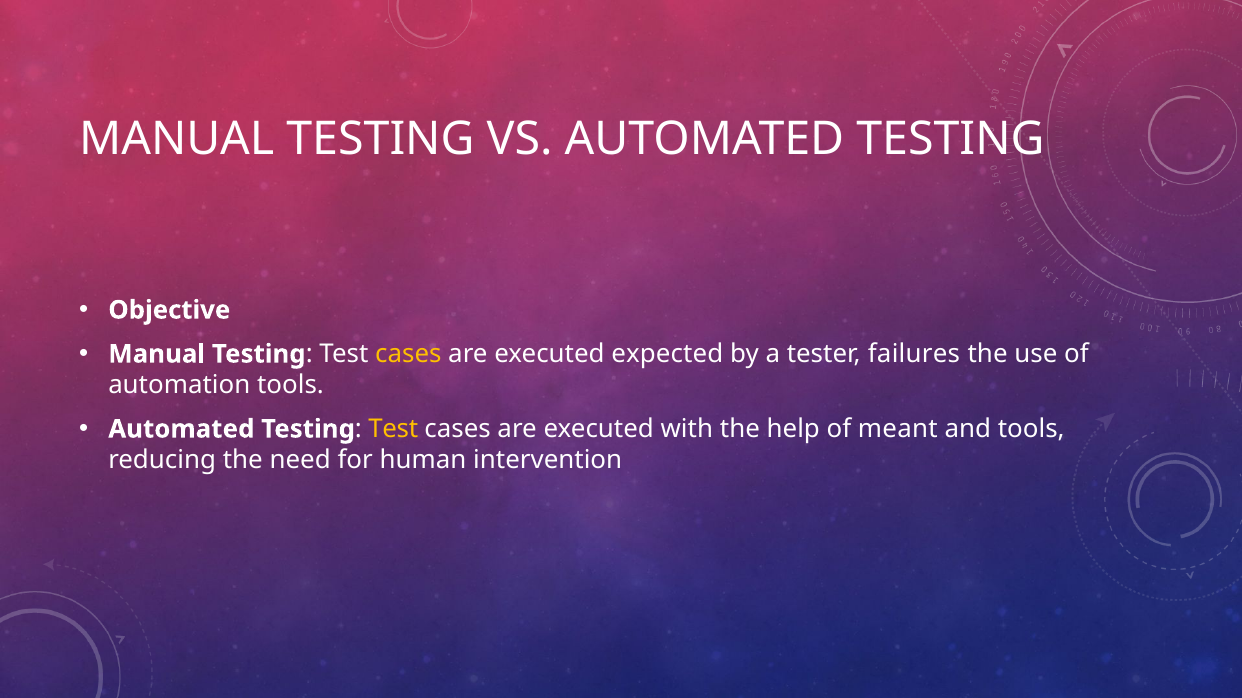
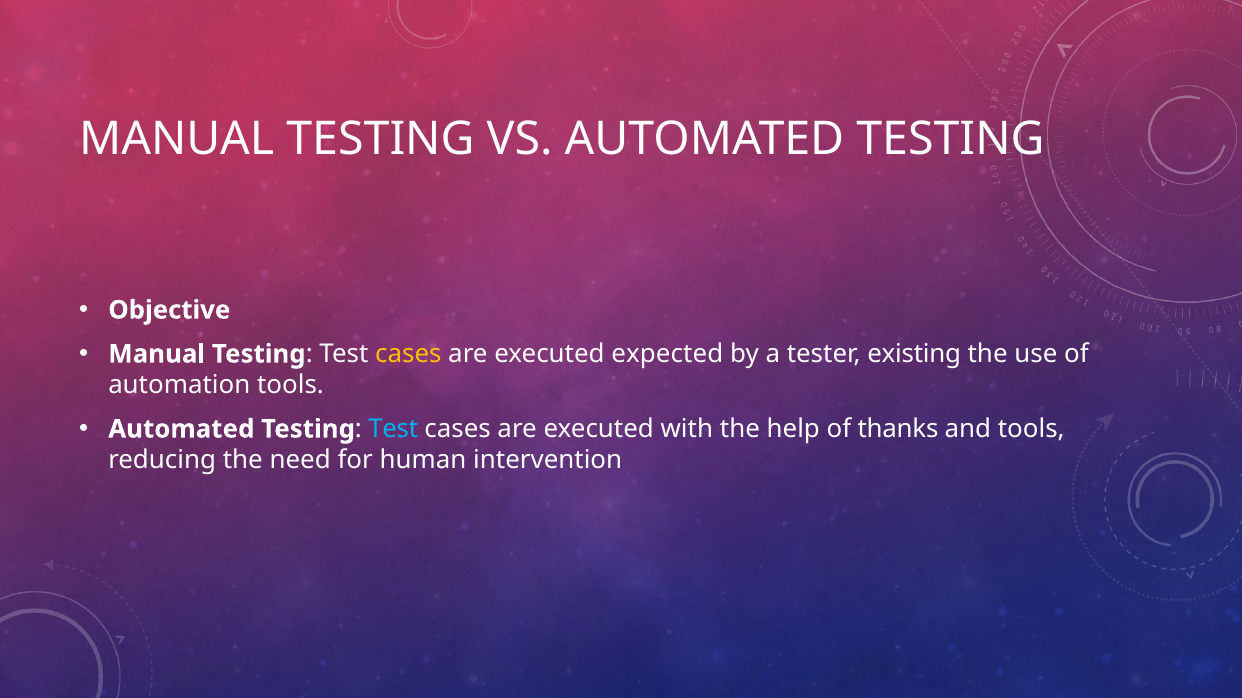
failures: failures -> existing (914, 354)
Test colour: yellow -> light blue (393, 429)
meant: meant -> thanks (898, 429)
